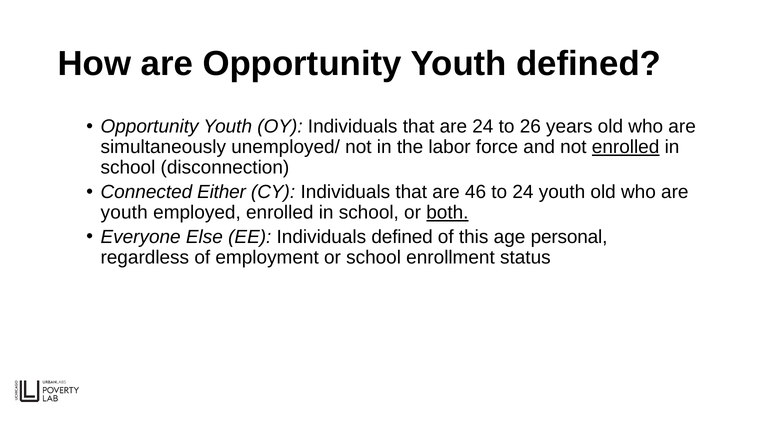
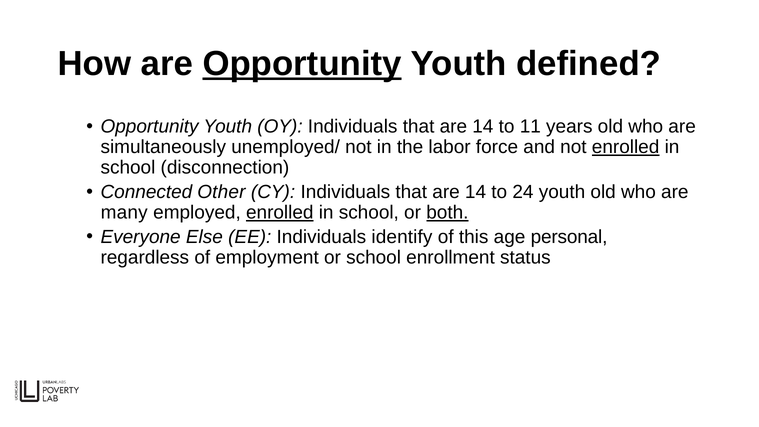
Opportunity underline: none -> present (302, 64)
24: 24 -> 14 (483, 127)
26: 26 -> 11 (530, 127)
Either: Either -> Other (221, 192)
46: 46 -> 14 (476, 192)
youth: youth -> many (124, 213)
enrolled underline: none -> present (280, 213)
Individuals defined: defined -> identify (402, 237)
